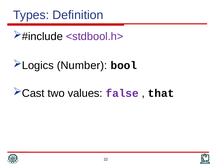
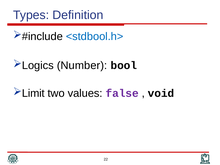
<stdbool.h> colour: purple -> blue (95, 36)
Cast: Cast -> Limit (33, 93)
that: that -> void (161, 93)
